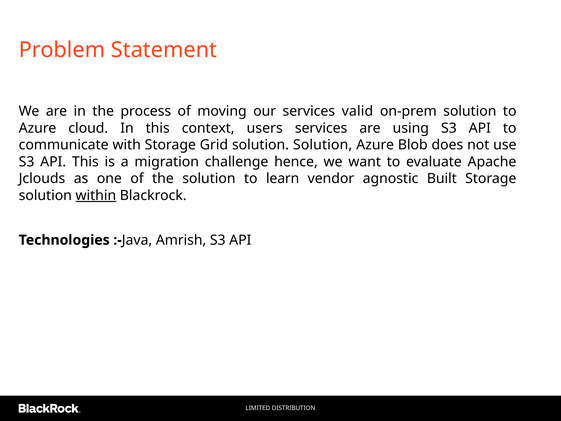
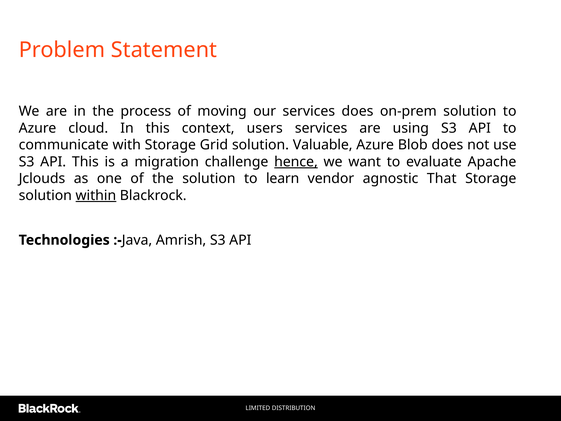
services valid: valid -> does (357, 111)
solution Solution: Solution -> Valuable (323, 145)
hence underline: none -> present (296, 162)
Built: Built -> That (442, 179)
